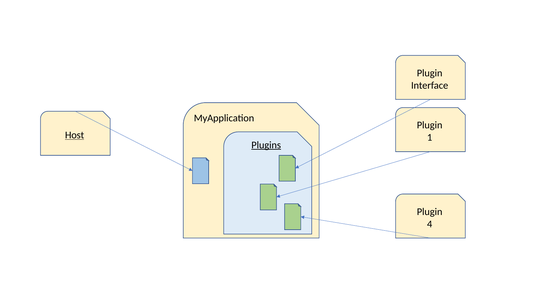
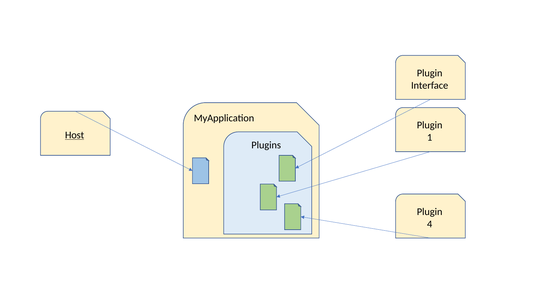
Plugins underline: present -> none (266, 145)
